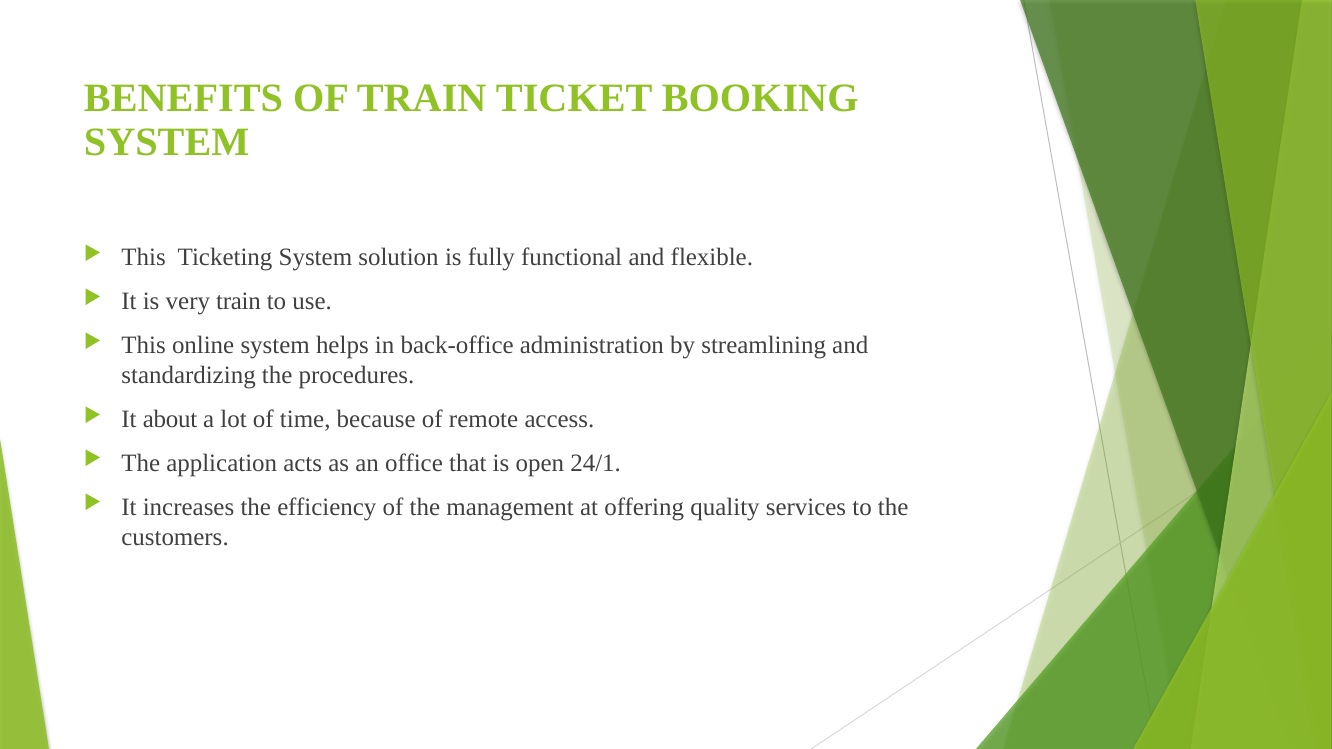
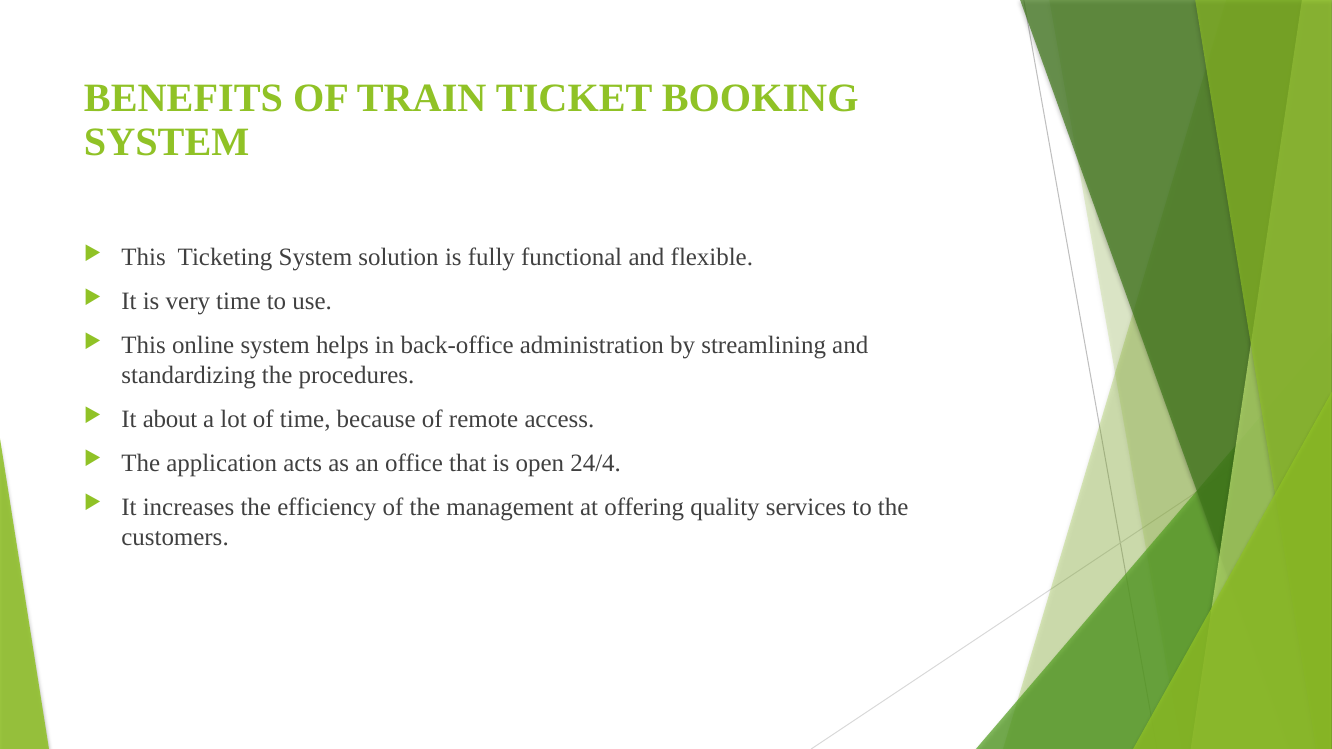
very train: train -> time (238, 302)
24/1: 24/1 -> 24/4 (596, 463)
